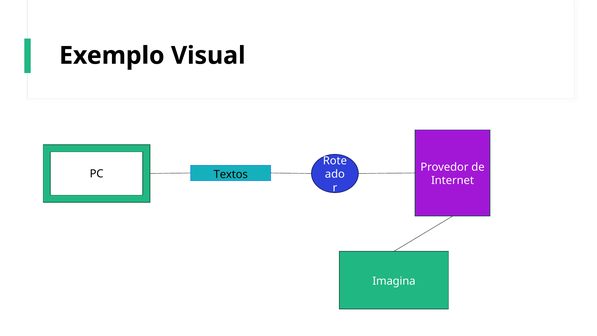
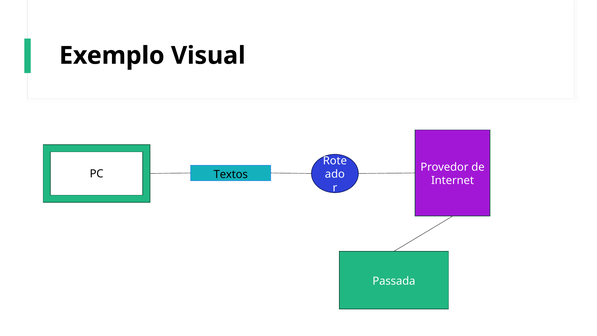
Imagina: Imagina -> Passada (394, 281)
